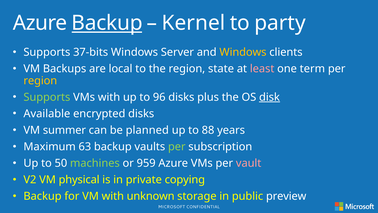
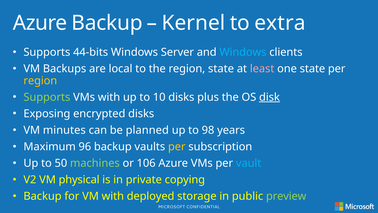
Backup underline: present -> none (107, 23)
party: party -> extra (280, 23)
37-bits: 37-bits -> 44-bits (91, 52)
Windows colour: yellow -> light blue (243, 52)
one term: term -> state (312, 69)
96: 96 -> 10 (159, 97)
Available: Available -> Exposing (47, 113)
summer: summer -> minutes (64, 130)
88: 88 -> 98 (208, 130)
63: 63 -> 96 (85, 146)
per colour: light green -> yellow (177, 146)
959: 959 -> 106 (146, 163)
vault colour: pink -> light blue (249, 163)
unknown: unknown -> deployed (151, 196)
preview colour: white -> light green (286, 196)
